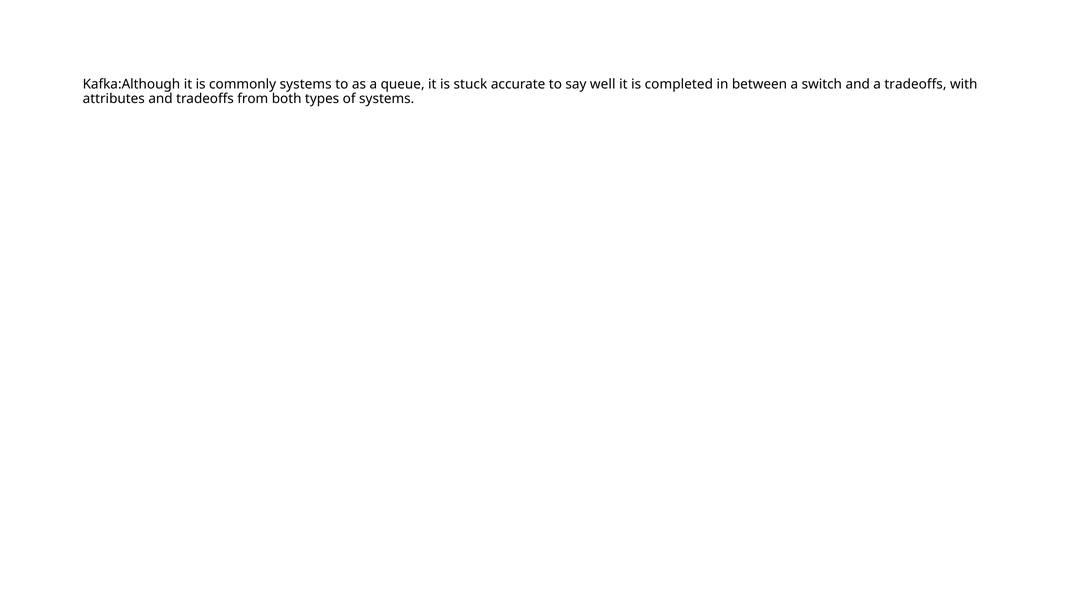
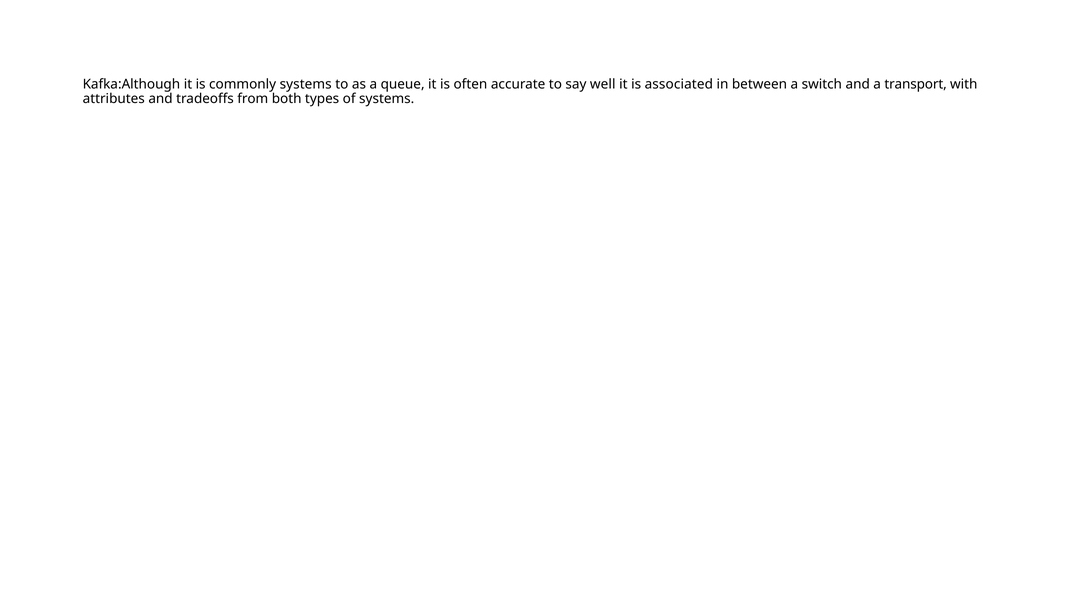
stuck: stuck -> often (470, 84)
completed: completed -> associated (679, 84)
a tradeoffs: tradeoffs -> transport (916, 84)
